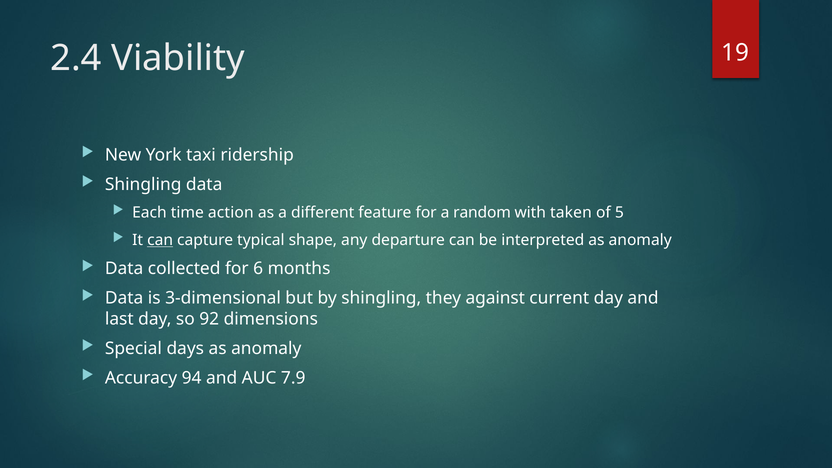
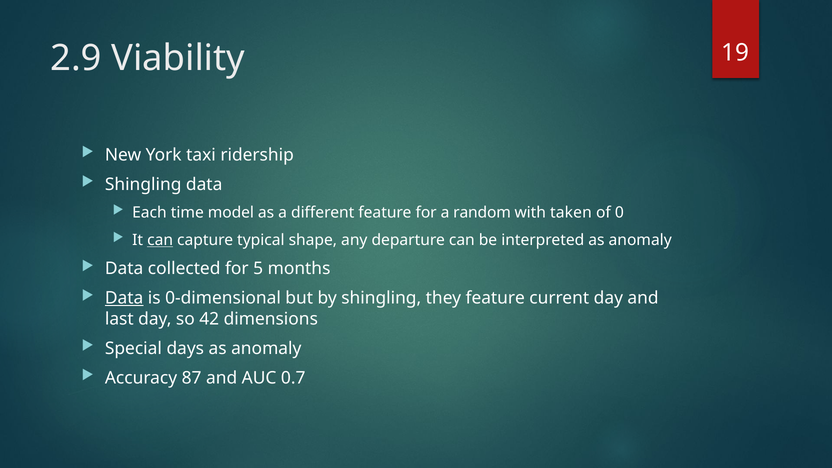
2.4: 2.4 -> 2.9 (76, 58)
action: action -> model (231, 213)
5: 5 -> 0 (619, 213)
6: 6 -> 5 (258, 269)
Data underline: none -> present (124, 298)
3-dimensional: 3-dimensional -> 0-dimensional (223, 298)
they against: against -> feature (495, 298)
92: 92 -> 42 (209, 319)
94: 94 -> 87 (192, 378)
7.9: 7.9 -> 0.7 (293, 378)
